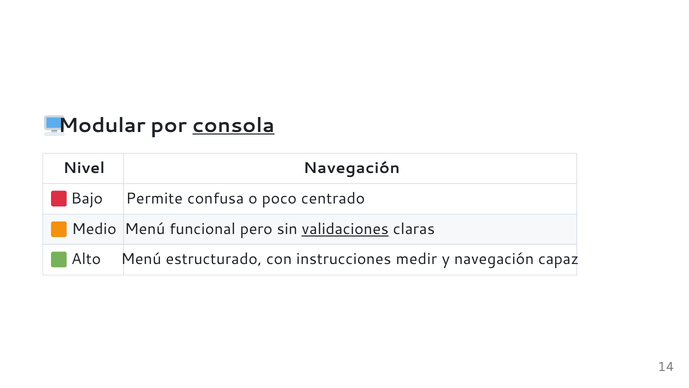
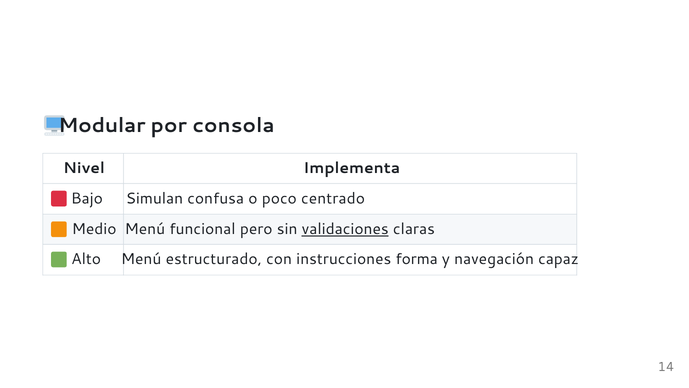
consola underline: present -> none (234, 125)
Nivel Navegación: Navegación -> Implementa (352, 168)
Permite: Permite -> Simulan (154, 198)
medir: medir -> forma (417, 259)
